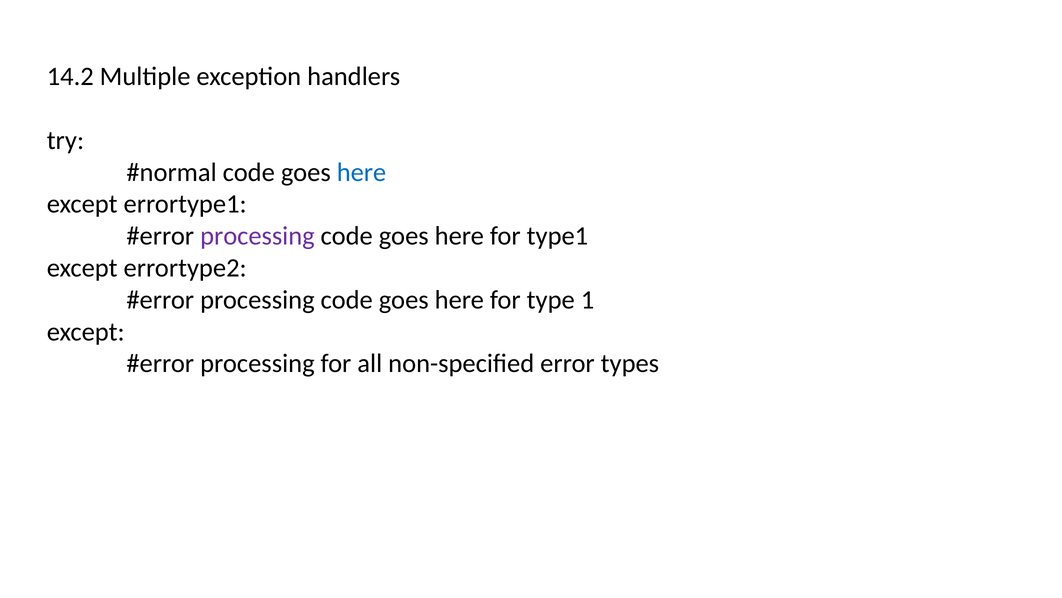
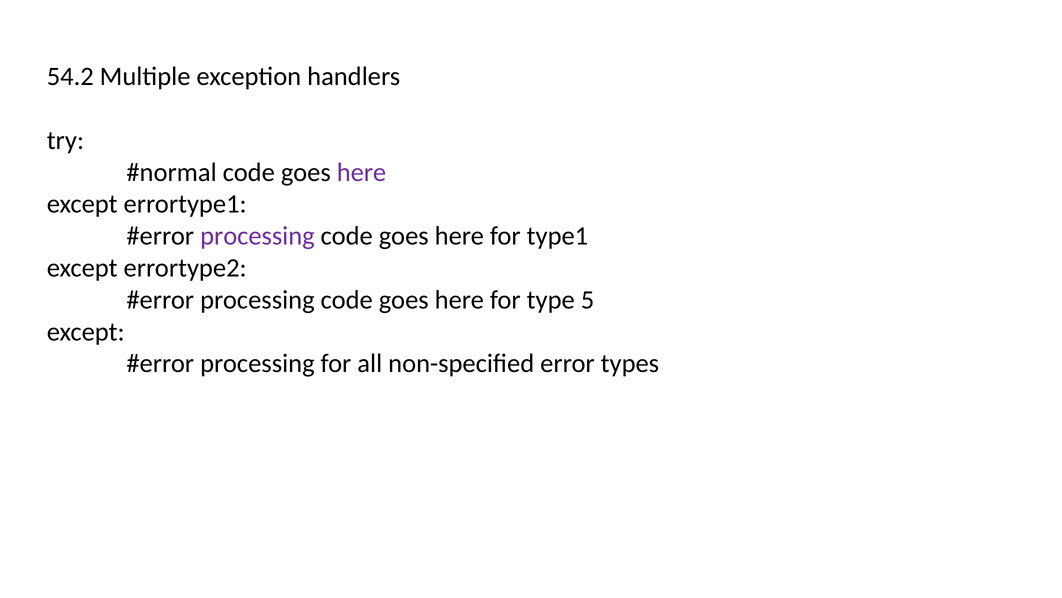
14.2: 14.2 -> 54.2 (70, 77)
here colour: blue -> purple (361, 172)
1: 1 -> 5 (588, 300)
